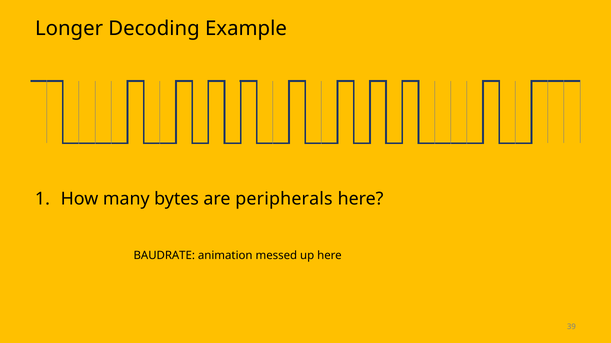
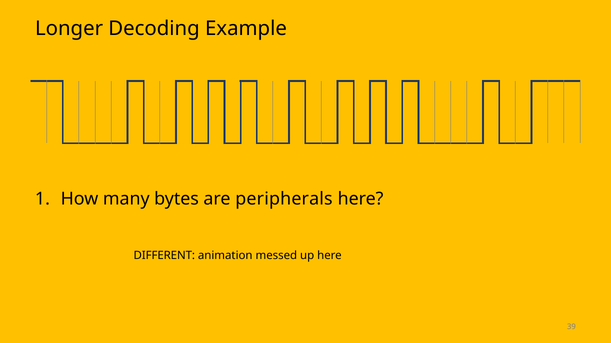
BAUDRATE: BAUDRATE -> DIFFERENT (164, 256)
